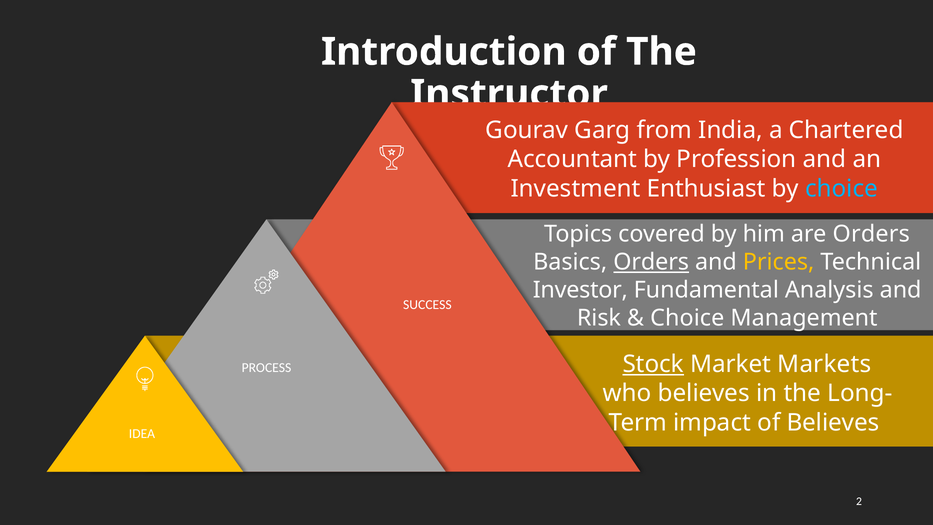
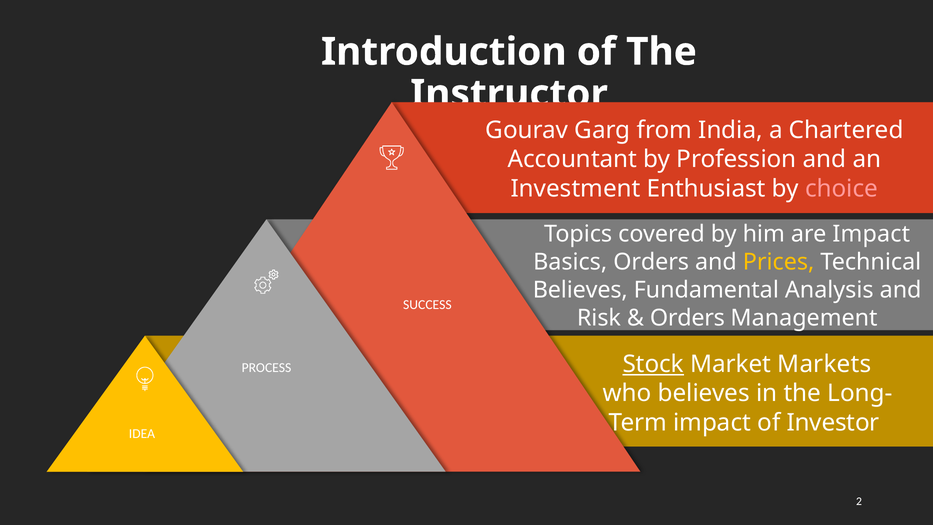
choice colour: light blue -> pink (842, 188)
are Orders: Orders -> Impact (871, 234)
Orders underline: present -> none (651, 262)
Investor: Investor -> Believes (580, 290)
Choice: Choice -> Orders (687, 318)
of Believes: Believes -> Investor (833, 422)
